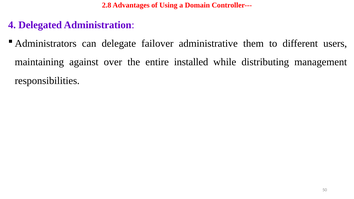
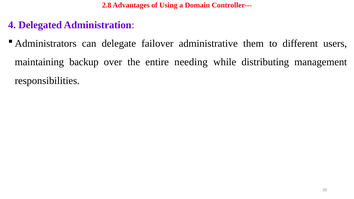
against: against -> backup (84, 62)
installed: installed -> needing (191, 62)
